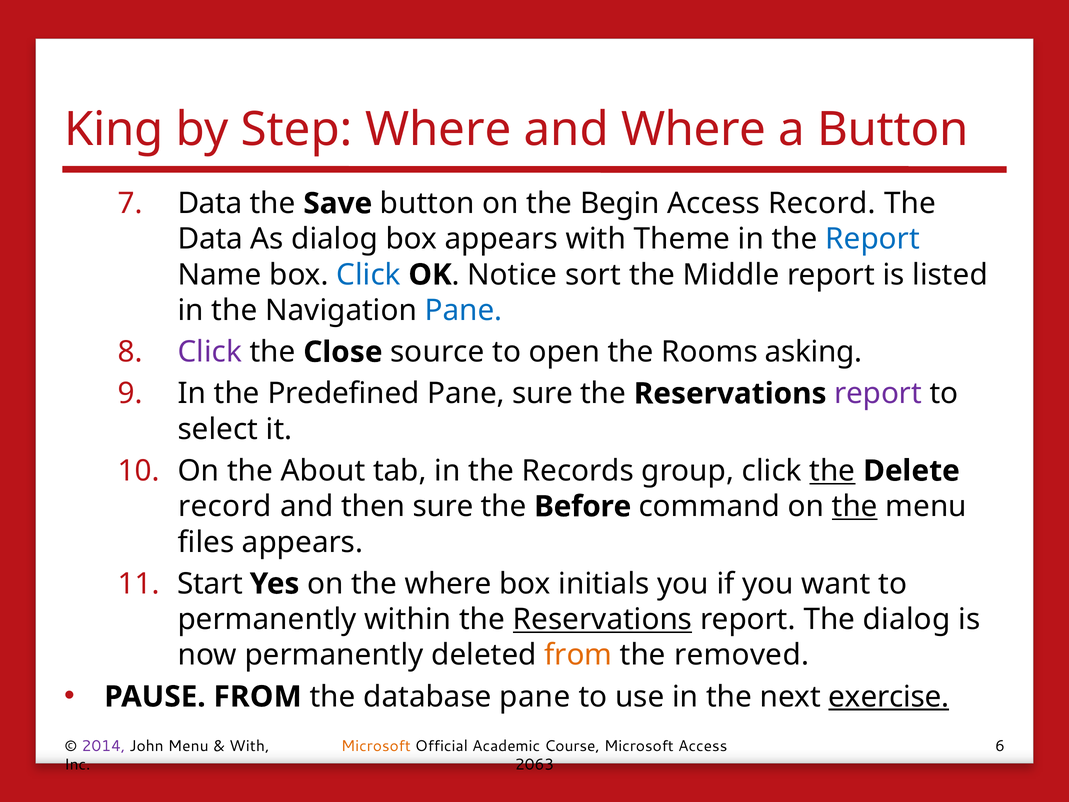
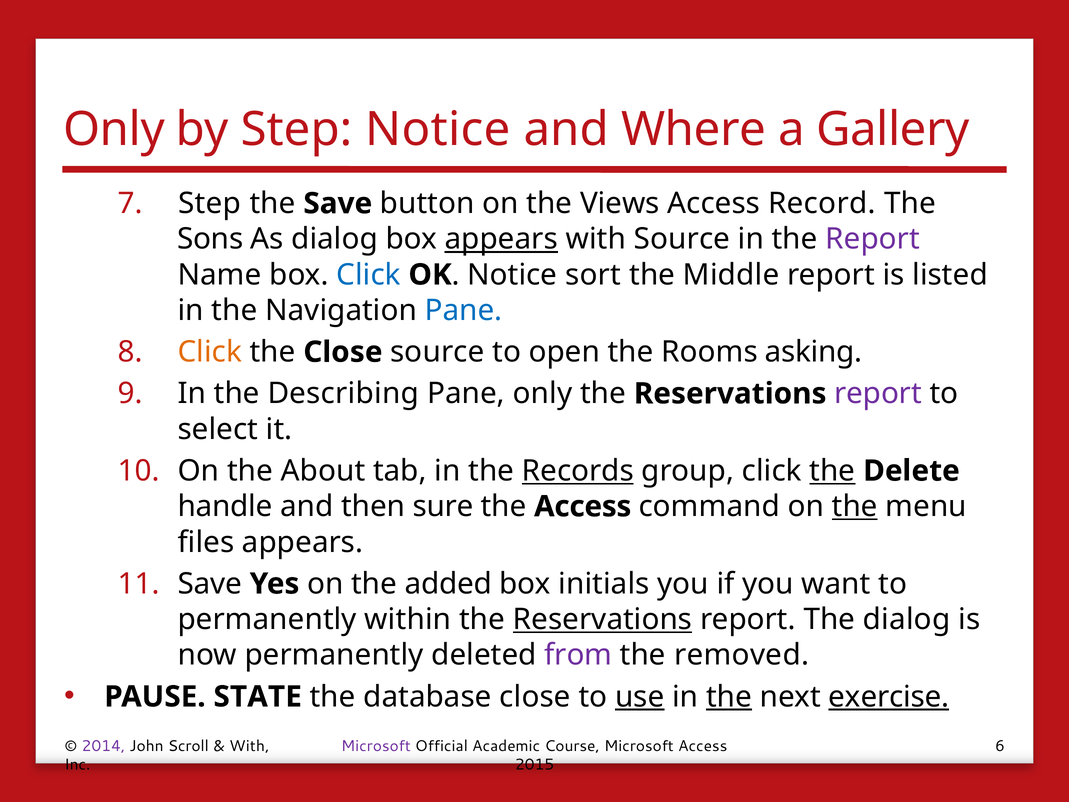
King: King -> Only (114, 130)
Step Where: Where -> Notice (438, 130)
a Button: Button -> Gallery (893, 130)
Data: Data -> Step (210, 203)
Begin: Begin -> Views (620, 203)
Data: Data -> Sons (210, 239)
appears underline: none -> present (501, 239)
with Theme: Theme -> Source (682, 239)
Report colour: blue -> purple (873, 239)
Click colour: purple -> orange (210, 352)
Predefined: Predefined -> Describing (343, 394)
Pane sure: sure -> only (542, 394)
Records underline: none -> present (578, 471)
record: record -> handle (225, 506)
the Before: Before -> Access (583, 506)
Start: Start -> Save (210, 584)
the where: where -> added (448, 584)
from colour: orange -> purple (578, 655)
PAUSE FROM: FROM -> STATE (258, 696)
database pane: pane -> close (535, 696)
use underline: none -> present (640, 696)
the underline: none -> present (729, 696)
John Menu: Menu -> Scroll (188, 746)
Microsoft colour: orange -> purple (376, 746)
2063: 2063 -> 2015 (535, 765)
